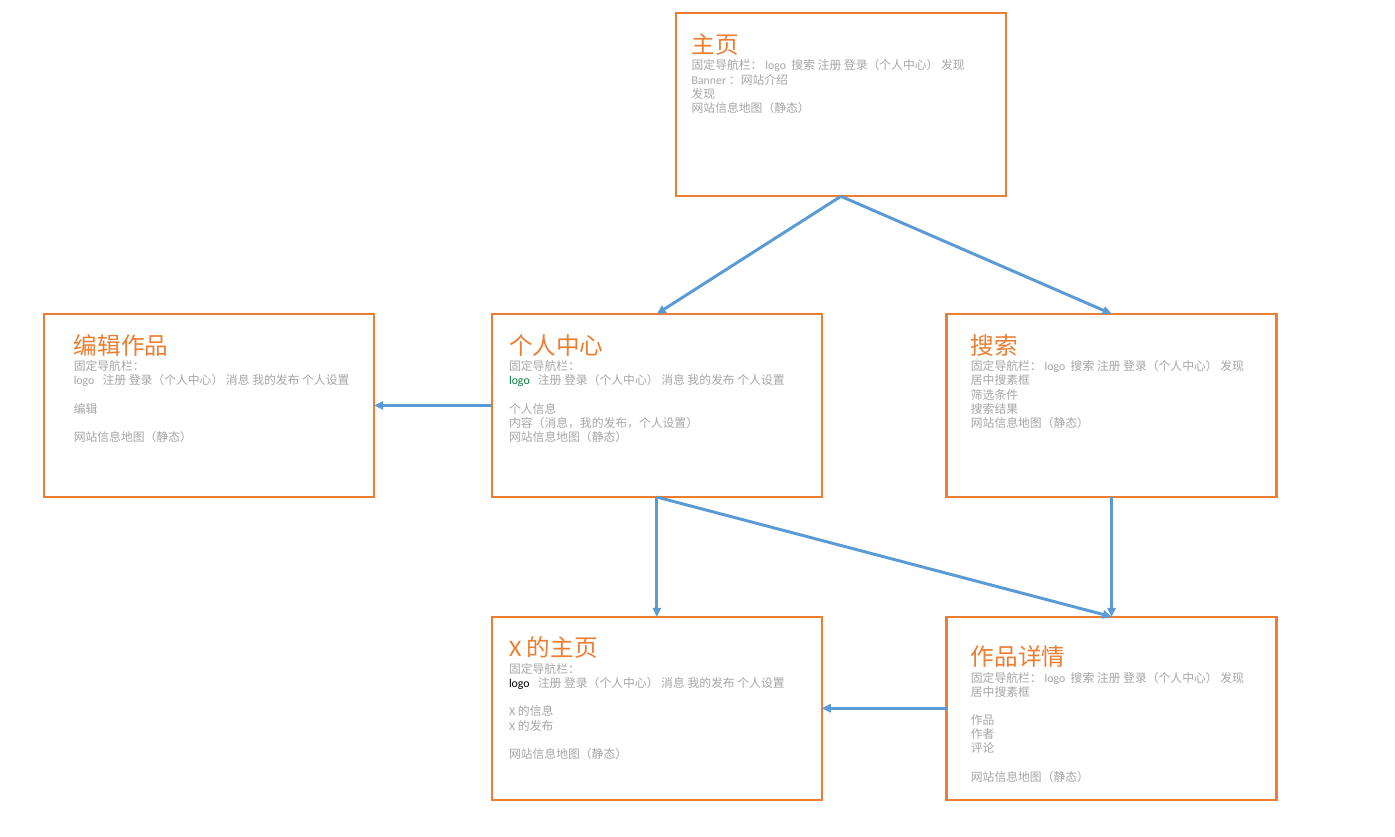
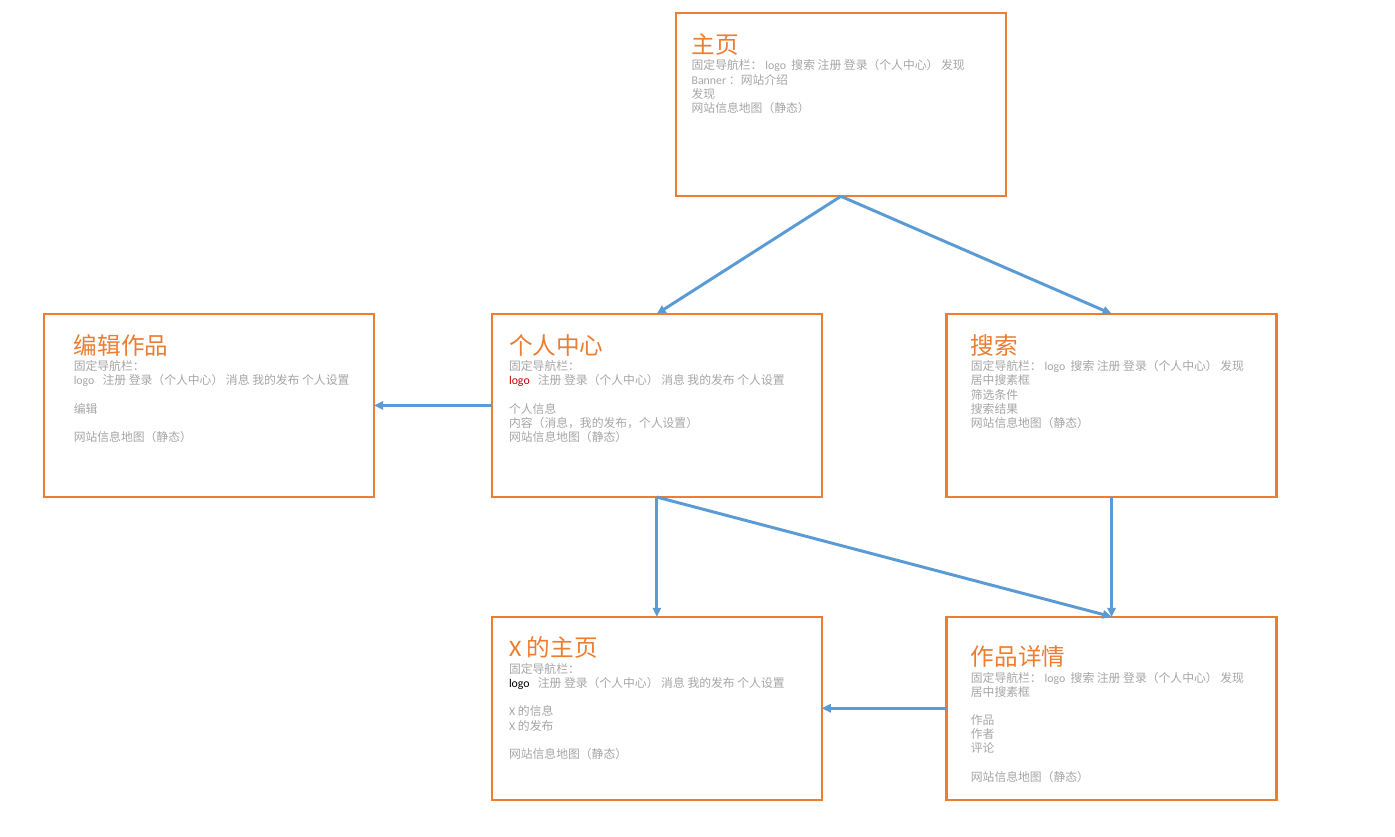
logo colour: green -> red (519, 381)
